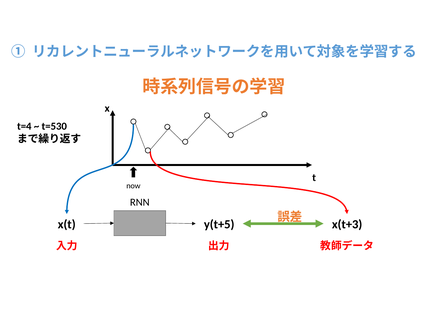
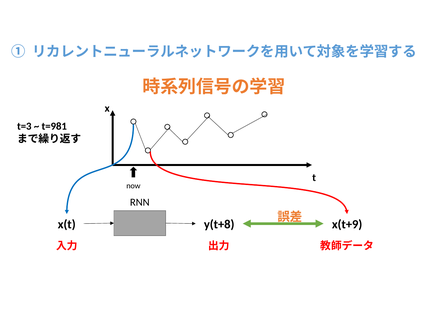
t=4: t=4 -> t=3 (24, 126)
t=530: t=530 -> t=981 (54, 126)
y(t+5: y(t+5 -> y(t+8 (219, 224)
x(t+3: x(t+3 -> x(t+9 (347, 224)
